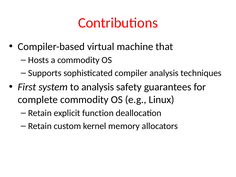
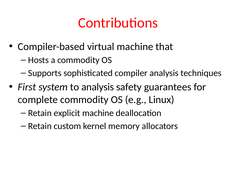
explicit function: function -> machine (98, 113)
